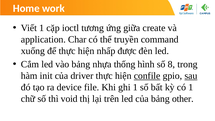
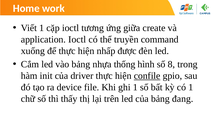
application Char: Char -> Ioctl (77, 39)
sau underline: present -> none (191, 76)
void: void -> thấy (69, 99)
other: other -> đang (183, 99)
